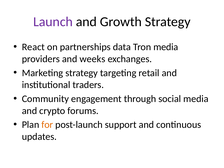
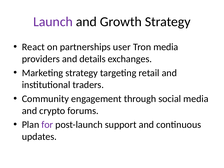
data: data -> user (122, 47)
weeks: weeks -> details (93, 59)
for colour: orange -> purple (47, 125)
